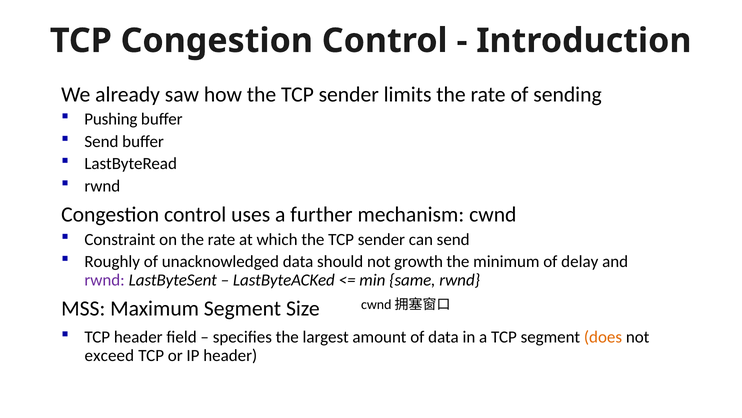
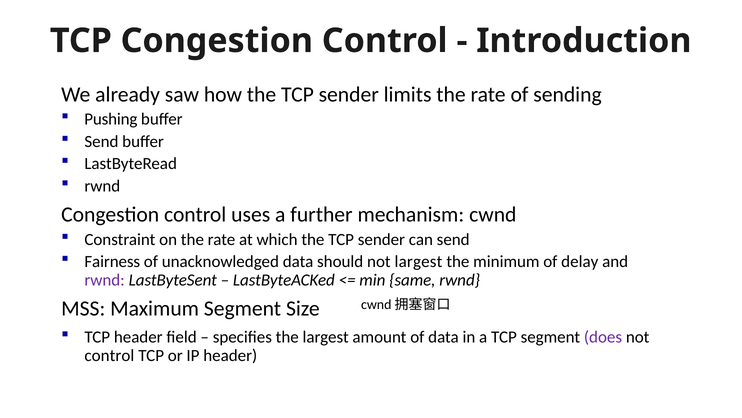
Roughly: Roughly -> Fairness (112, 261)
not growth: growth -> largest (418, 261)
does colour: orange -> purple (603, 337)
exceed: exceed -> control (109, 355)
